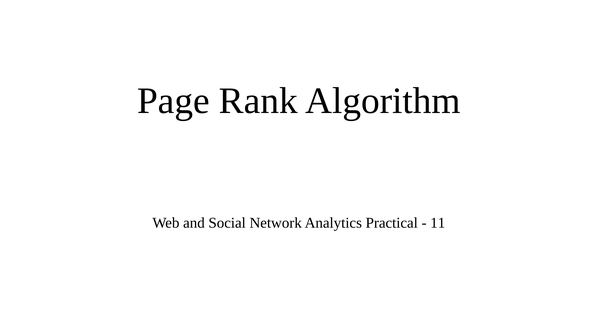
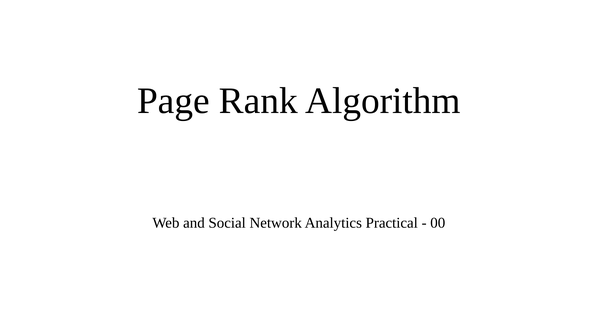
11: 11 -> 00 (438, 223)
